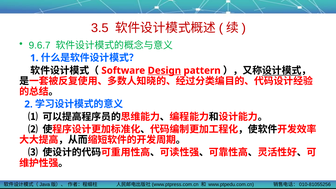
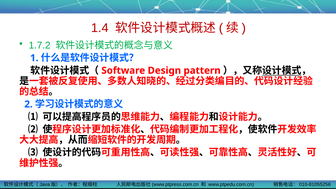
3.5: 3.5 -> 1.4 (100, 28)
9.6.7: 9.6.7 -> 1.7.2 (40, 45)
Design underline: present -> none (164, 71)
